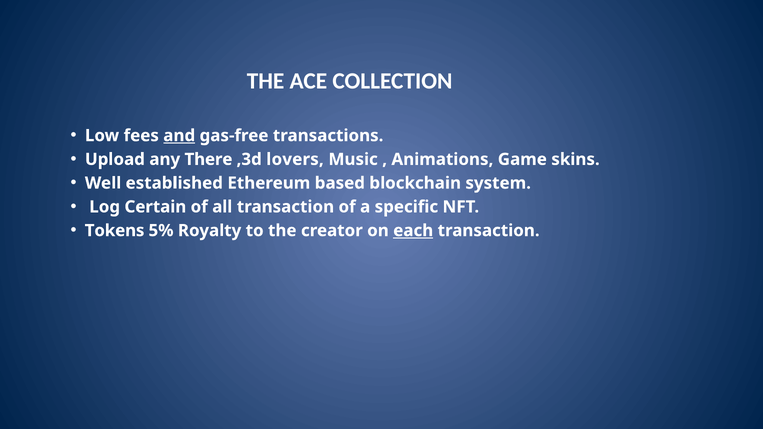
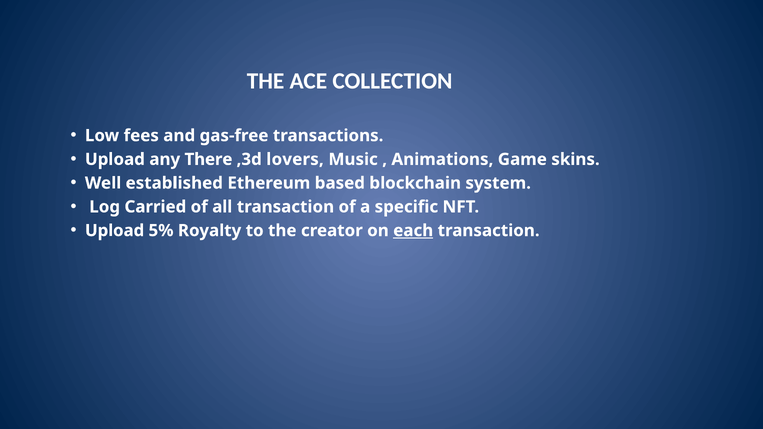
and underline: present -> none (179, 136)
Certain: Certain -> Carried (155, 207)
Tokens: Tokens -> Upload (115, 231)
